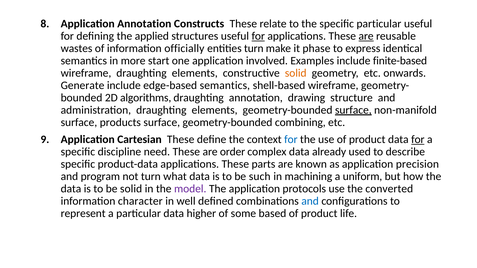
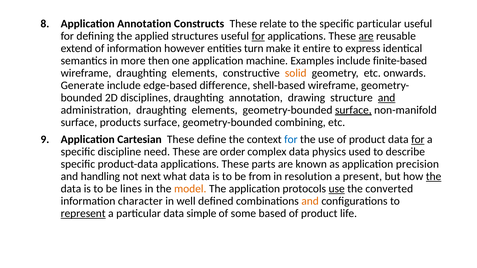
wastes: wastes -> extend (77, 48)
officially: officially -> however (184, 48)
phase: phase -> entire (317, 48)
start: start -> then (159, 61)
involved: involved -> machine (267, 61)
edge-based semantics: semantics -> difference (225, 85)
algorithms: algorithms -> disciplines (146, 98)
and underline: none -> present (387, 98)
already: already -> physics (329, 152)
program: program -> handling (100, 177)
not turn: turn -> next (151, 177)
such: such -> from (260, 177)
machining: machining -> resolution (308, 177)
uniform: uniform -> present (362, 177)
the underline: none -> present (434, 177)
be solid: solid -> lines (131, 189)
model colour: purple -> orange (190, 189)
use underline: none -> present (337, 189)
and colour: blue -> orange (310, 201)
represent underline: none -> present (83, 214)
higher: higher -> simple (201, 214)
